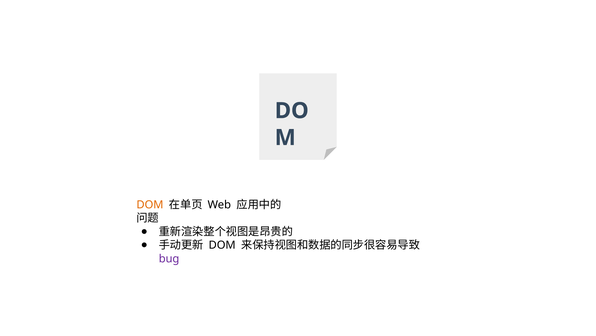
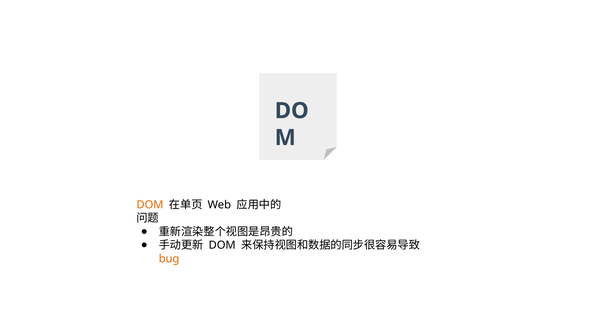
bug colour: purple -> orange (169, 258)
